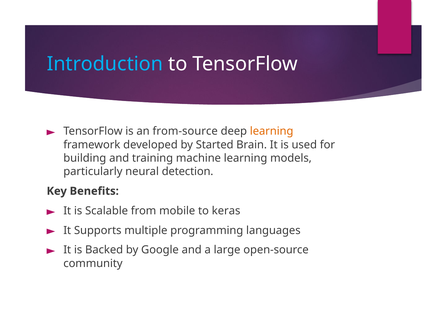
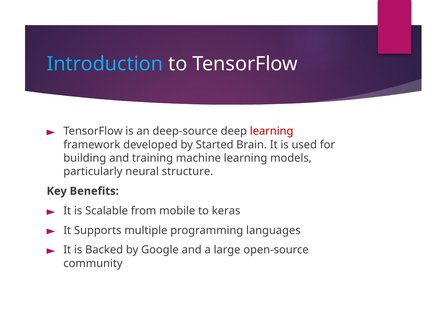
from-source: from-source -> deep-source (185, 131)
learning colour: orange -> red (272, 131)
detection: detection -> structure (188, 171)
